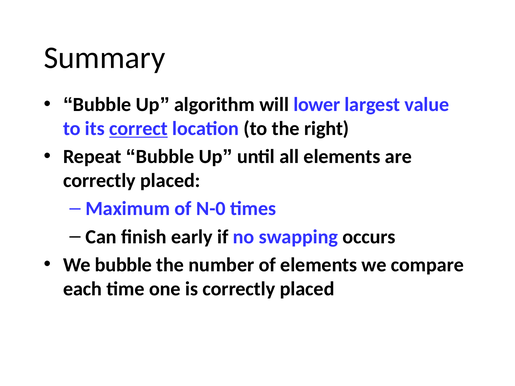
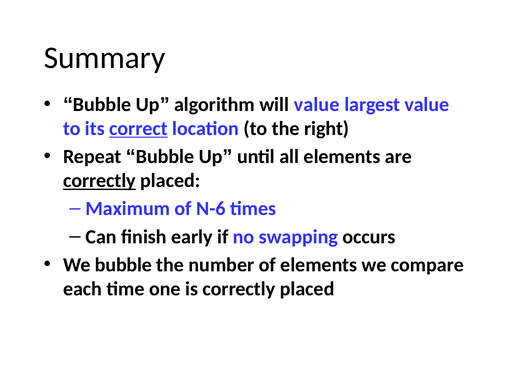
will lower: lower -> value (317, 105)
correctly underline: none -> present (99, 181)
N-0: N-0 -> N-6 (211, 209)
